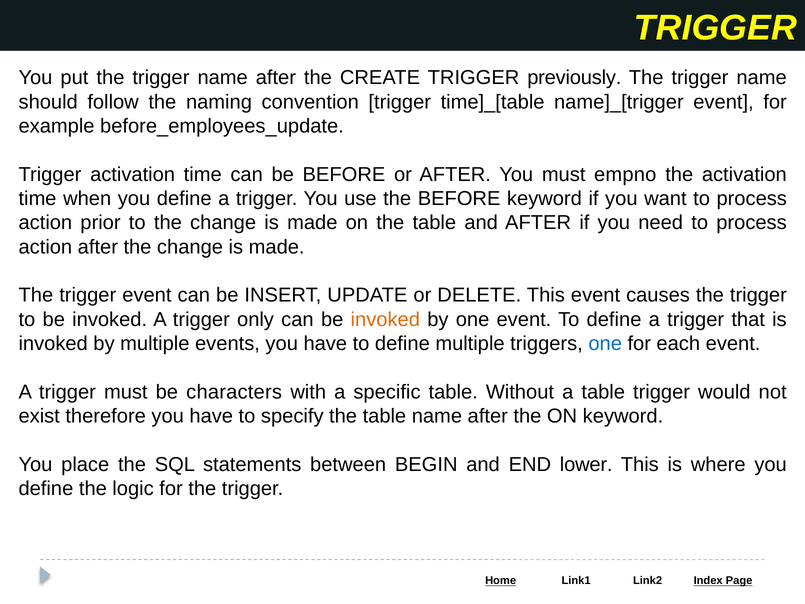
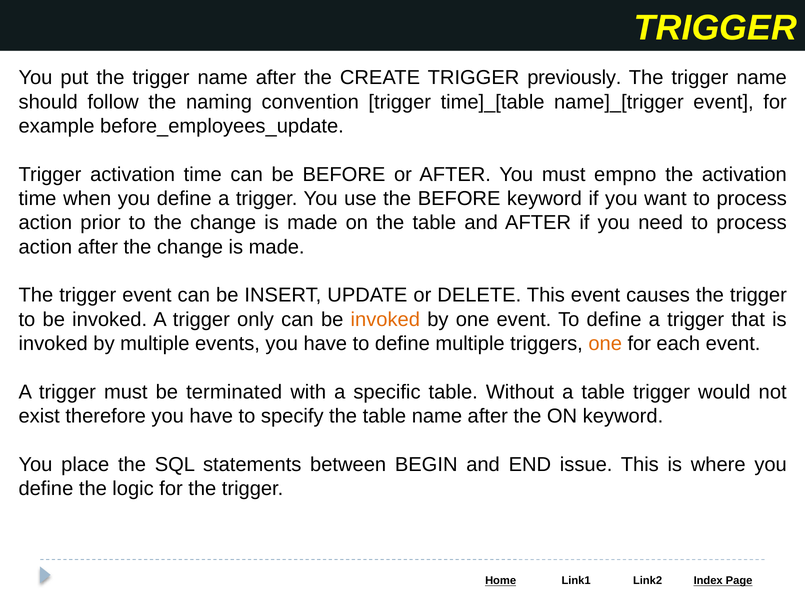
one colour: blue -> orange (605, 343)
characters: characters -> terminated (234, 392)
lower: lower -> issue (586, 464)
